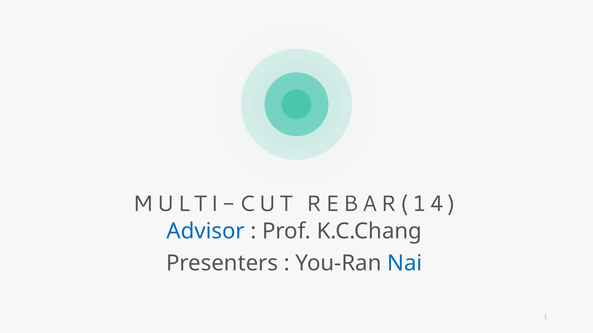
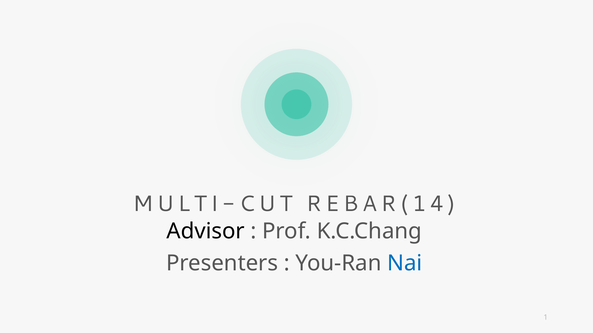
Advisor colour: blue -> black (206, 231)
